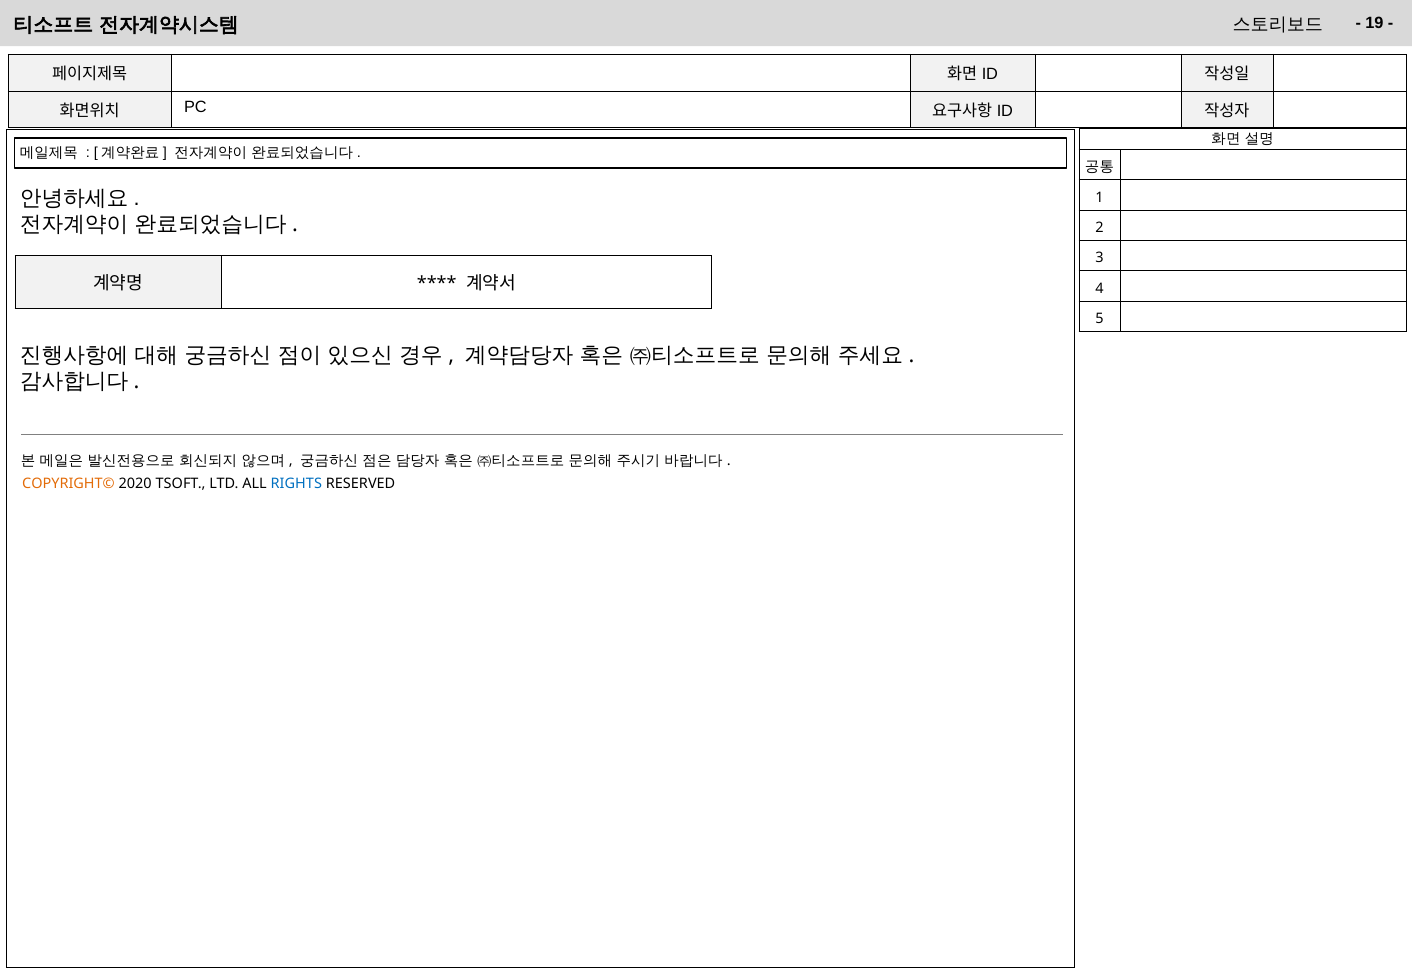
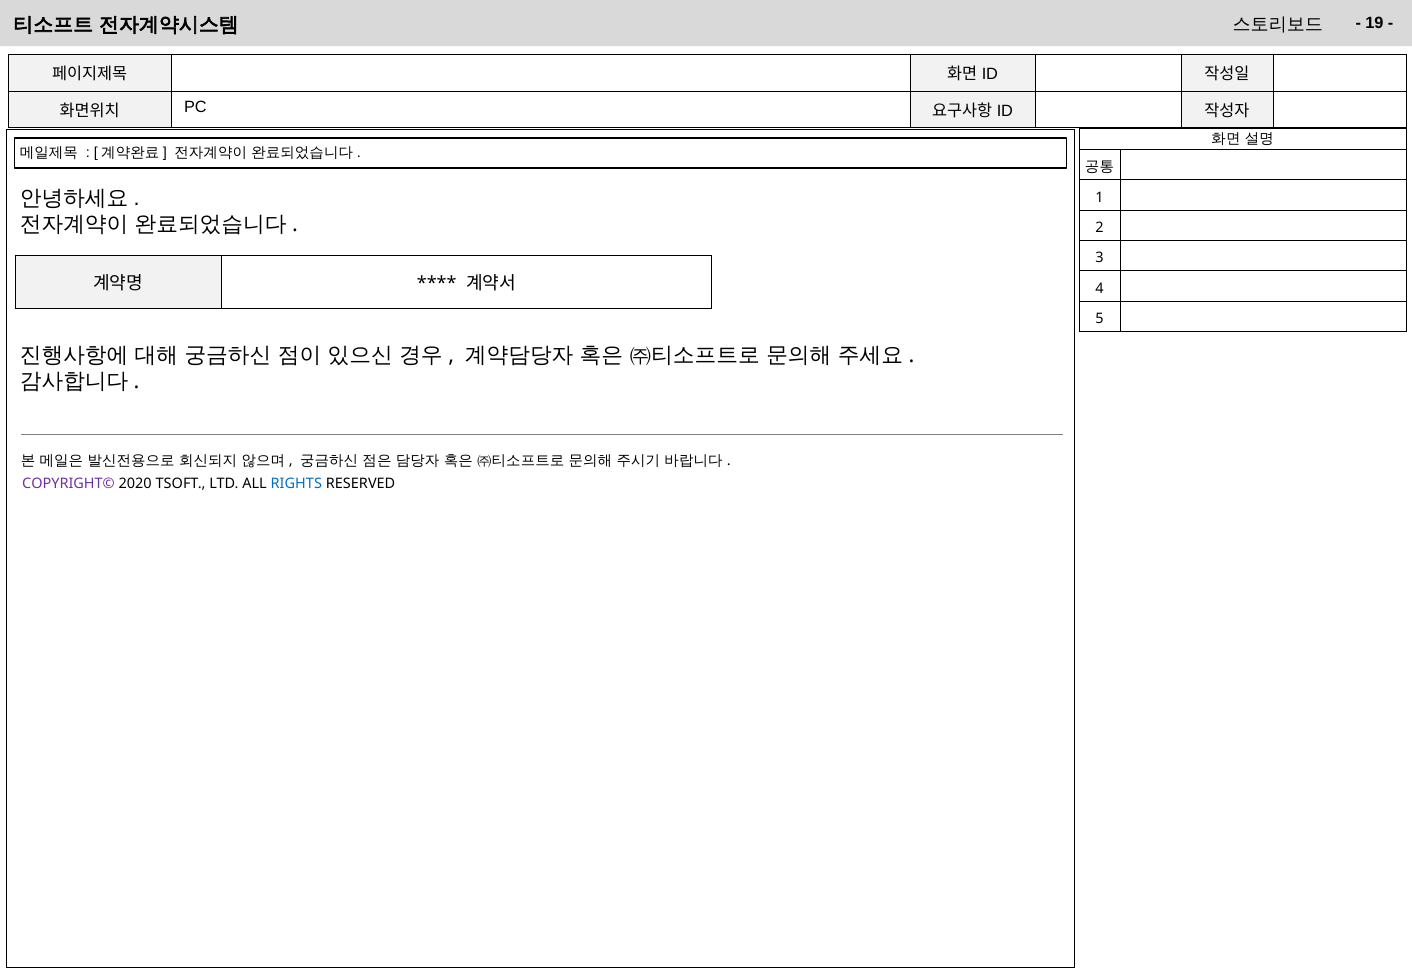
COPYRIGHT© colour: orange -> purple (68, 484)
